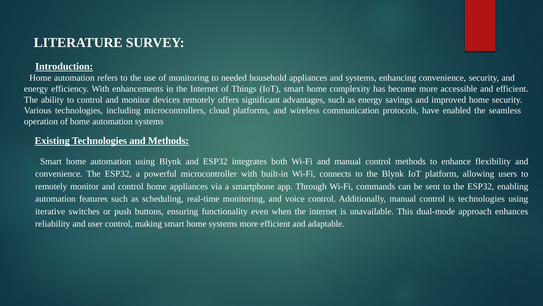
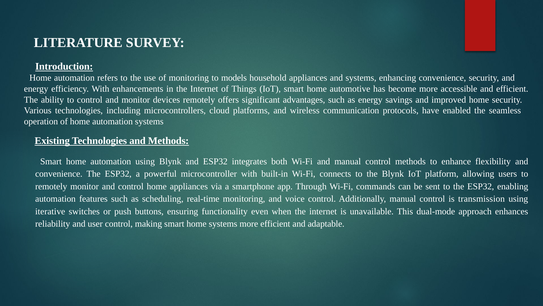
needed: needed -> models (234, 78)
complexity: complexity -> automotive (350, 89)
is technologies: technologies -> transmission (481, 199)
